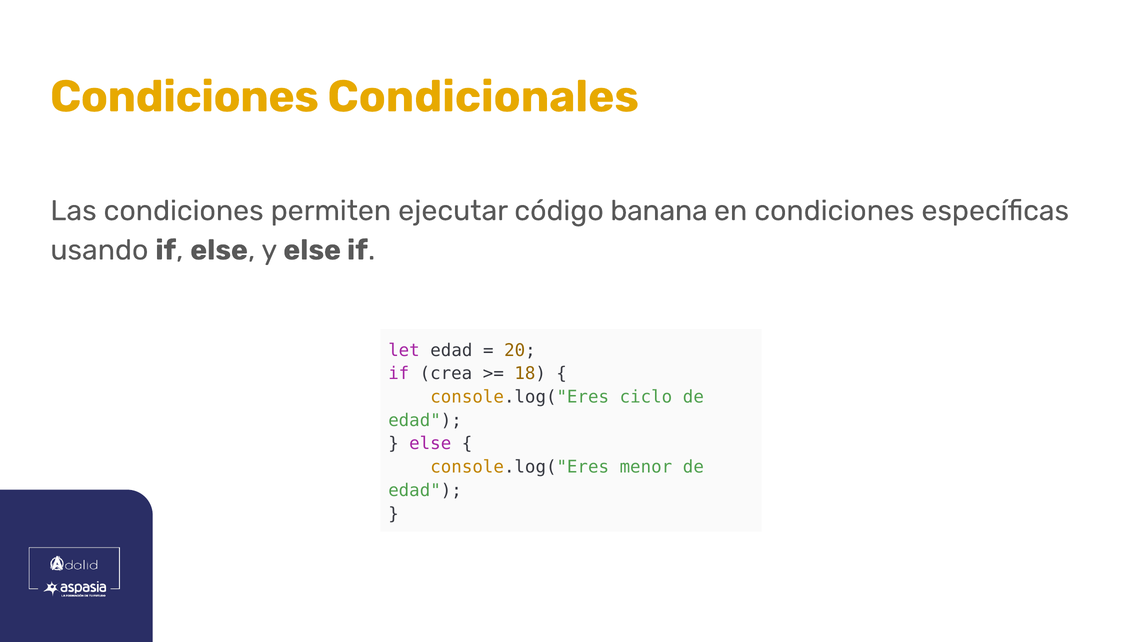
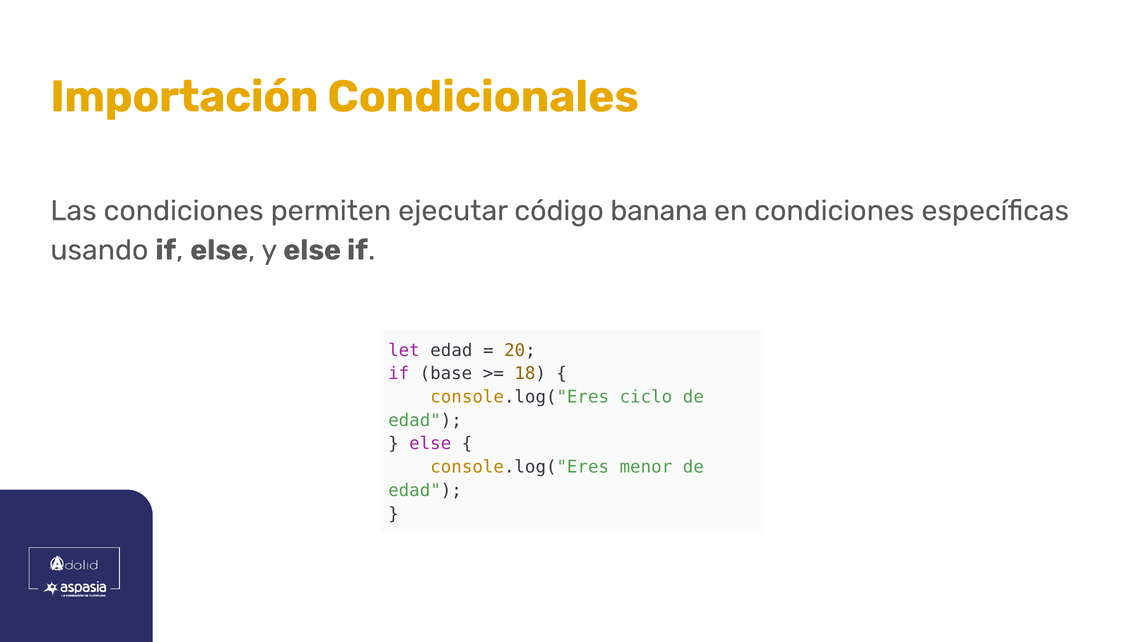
Condiciones: Condiciones -> Importación (184, 97)
crea: crea -> base (446, 374)
